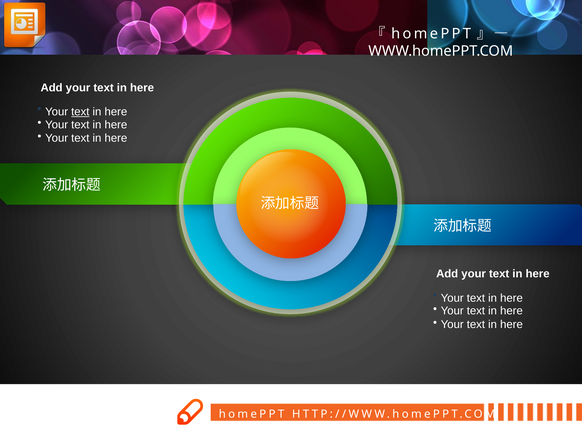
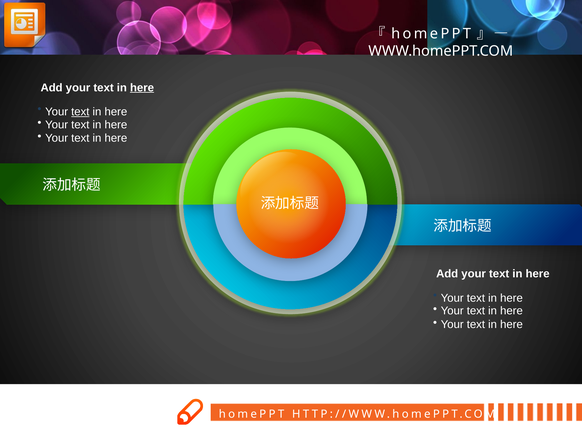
here underline: none -> present (142, 88)
